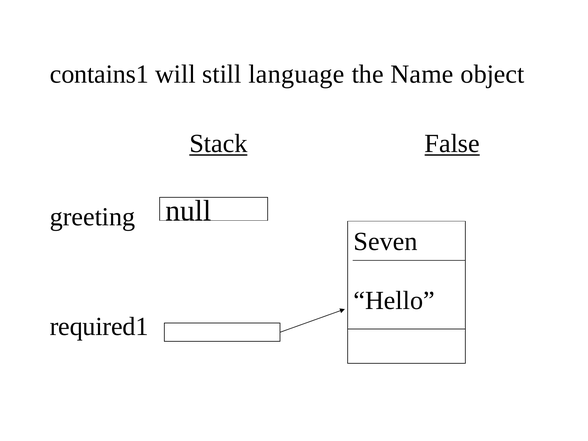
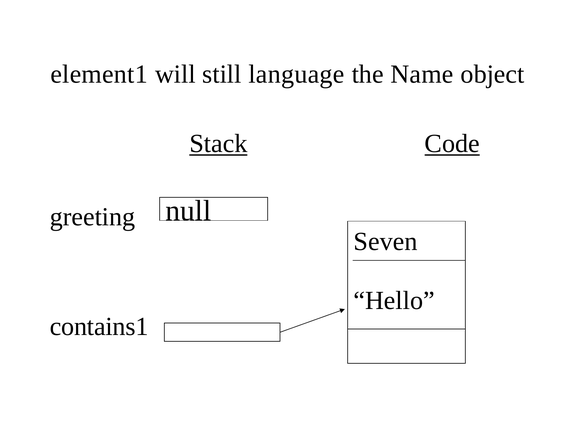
contains1: contains1 -> element1 (99, 74)
False: False -> Code (452, 144)
required1: required1 -> contains1 (99, 327)
